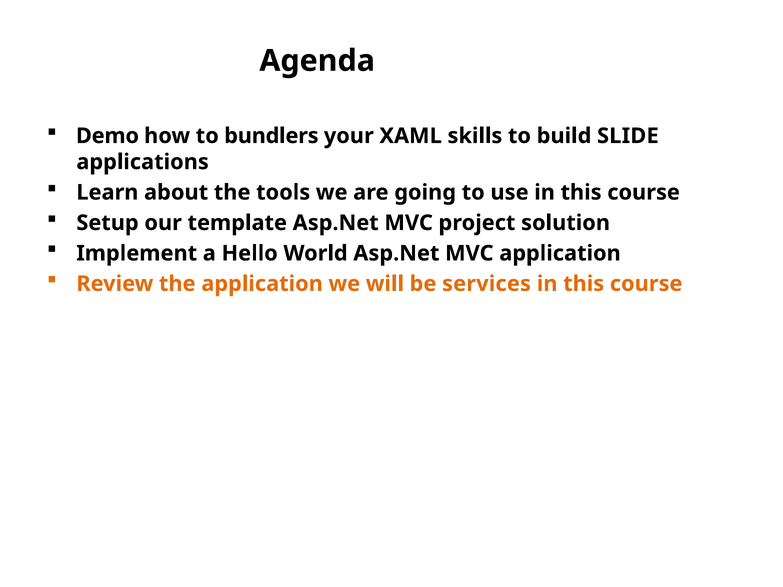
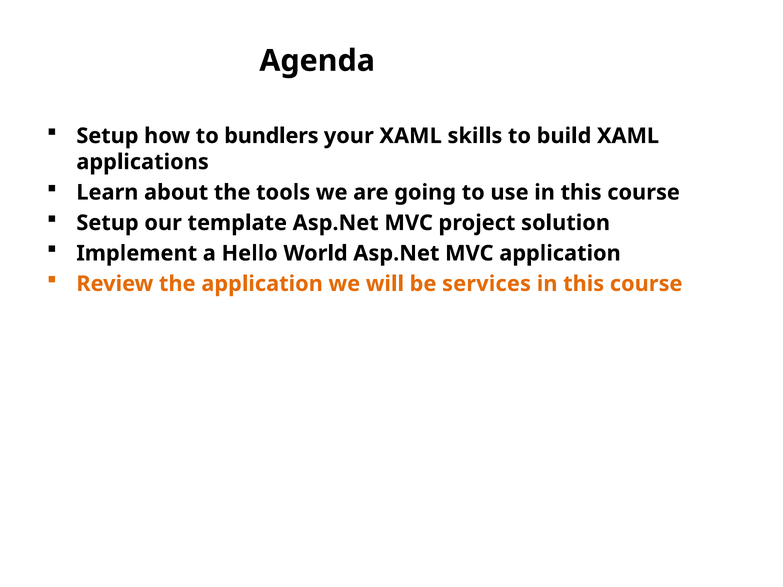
Demo: Demo -> Setup (107, 136)
build SLIDE: SLIDE -> XAML (628, 136)
